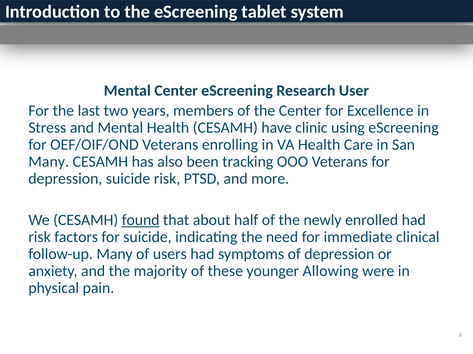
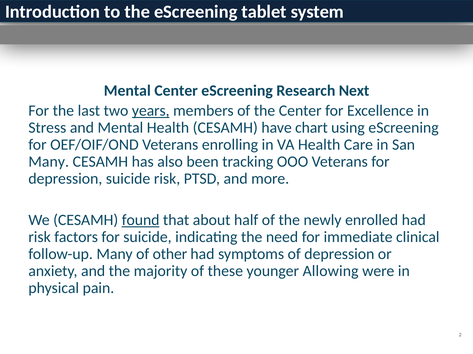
User: User -> Next (354, 91)
years underline: none -> present (151, 111)
clinic: clinic -> chart (311, 128)
users: users -> other (170, 255)
